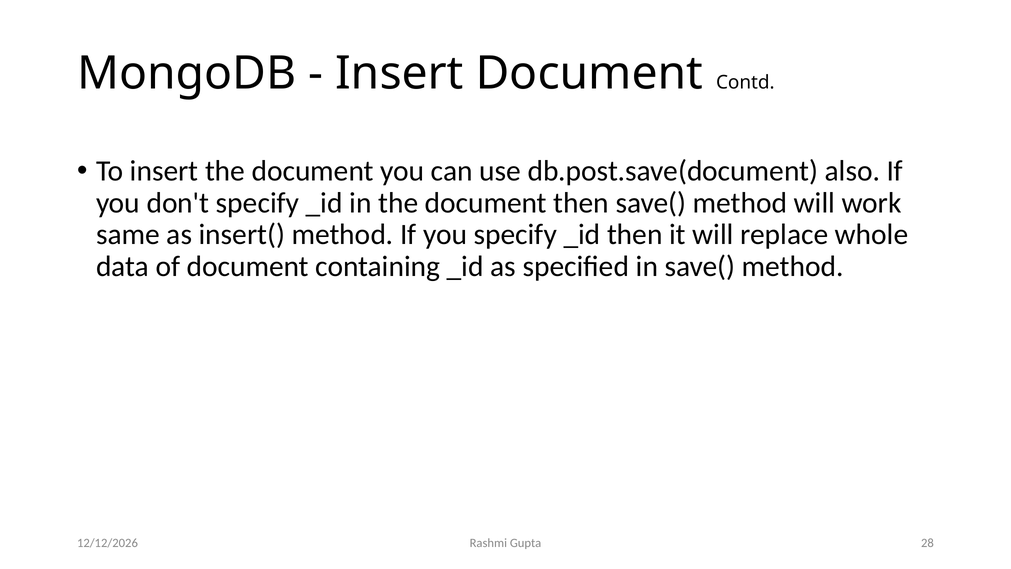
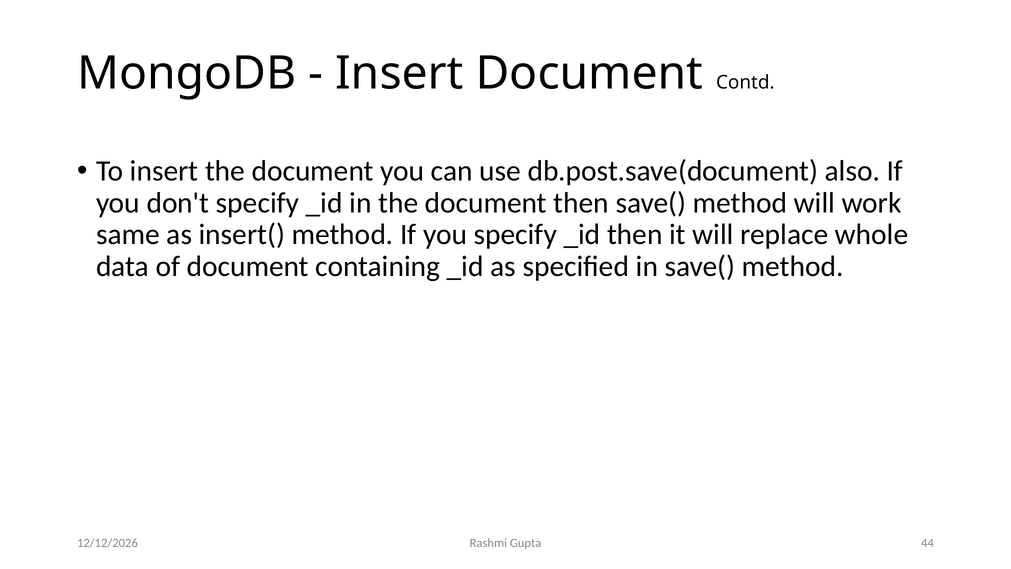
28: 28 -> 44 (927, 543)
